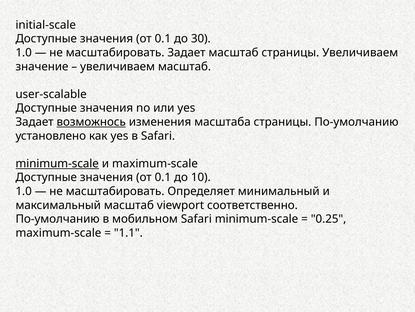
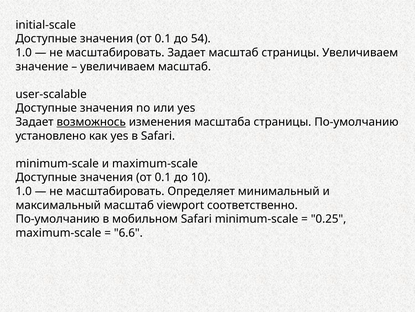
30: 30 -> 54 (201, 39)
minimum-scale underline: present -> none (57, 163)
1.1: 1.1 -> 6.6 (128, 232)
